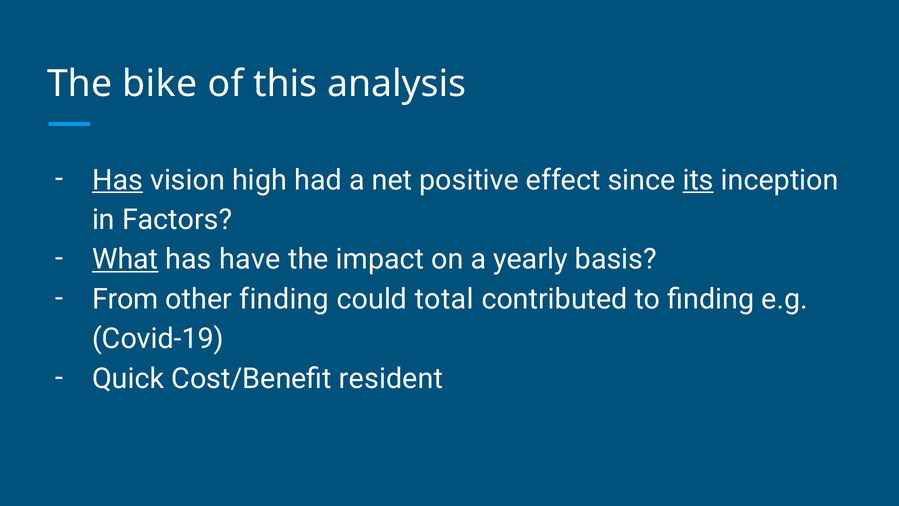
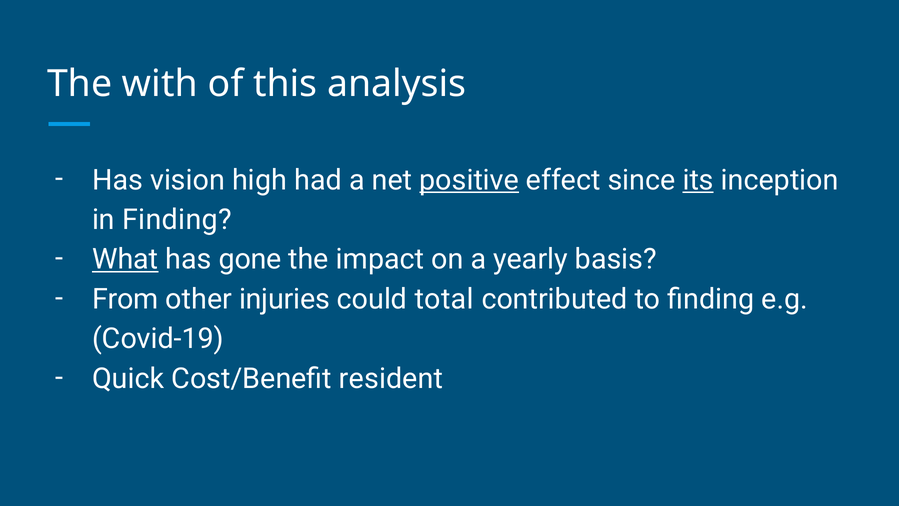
bike: bike -> with (160, 84)
Has underline: present -> none (118, 180)
positive underline: none -> present (469, 180)
in Factors: Factors -> Finding (177, 220)
have: have -> gone (250, 259)
other finding: finding -> injuries (284, 299)
